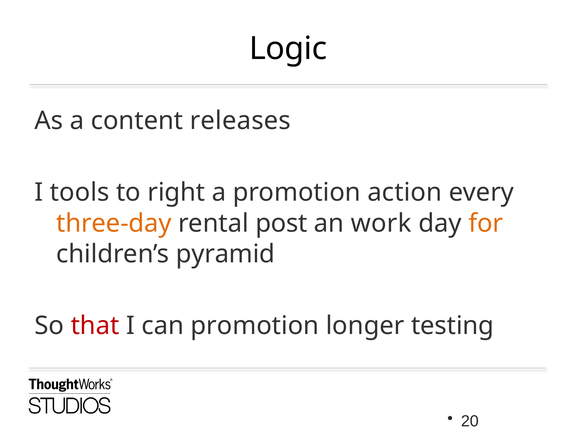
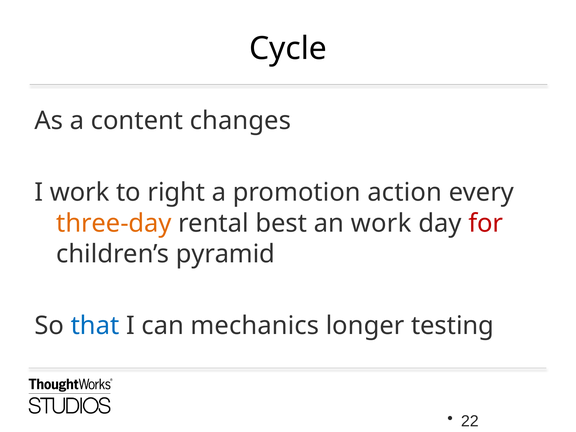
Logic: Logic -> Cycle (288, 49)
releases: releases -> changes (240, 121)
I tools: tools -> work (80, 193)
post: post -> best (281, 223)
for colour: orange -> red (486, 223)
that colour: red -> blue (95, 326)
can promotion: promotion -> mechanics (255, 326)
20: 20 -> 22 (470, 421)
